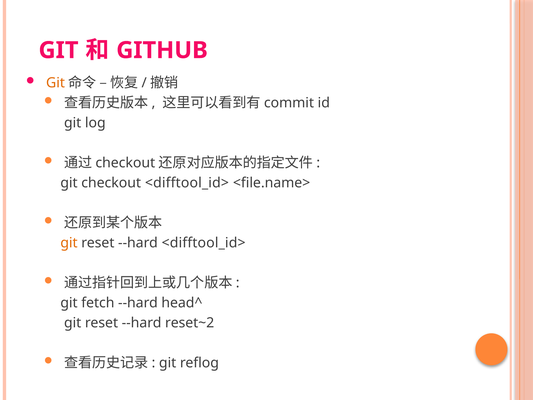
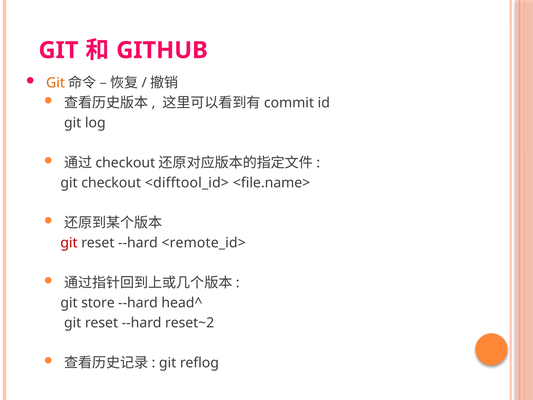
git colour: orange -> red (69, 243)
--hard <difftool_id>: <difftool_id> -> <remote_id> (204, 243)
fetch: fetch -> store (98, 303)
